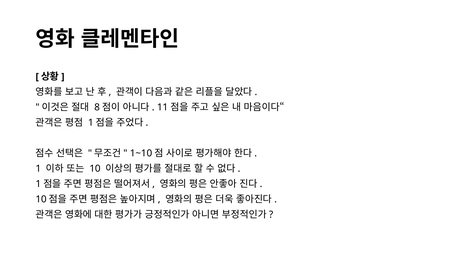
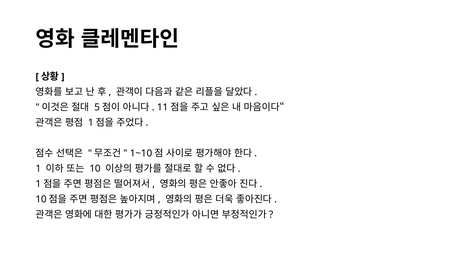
8: 8 -> 5 (97, 107)
